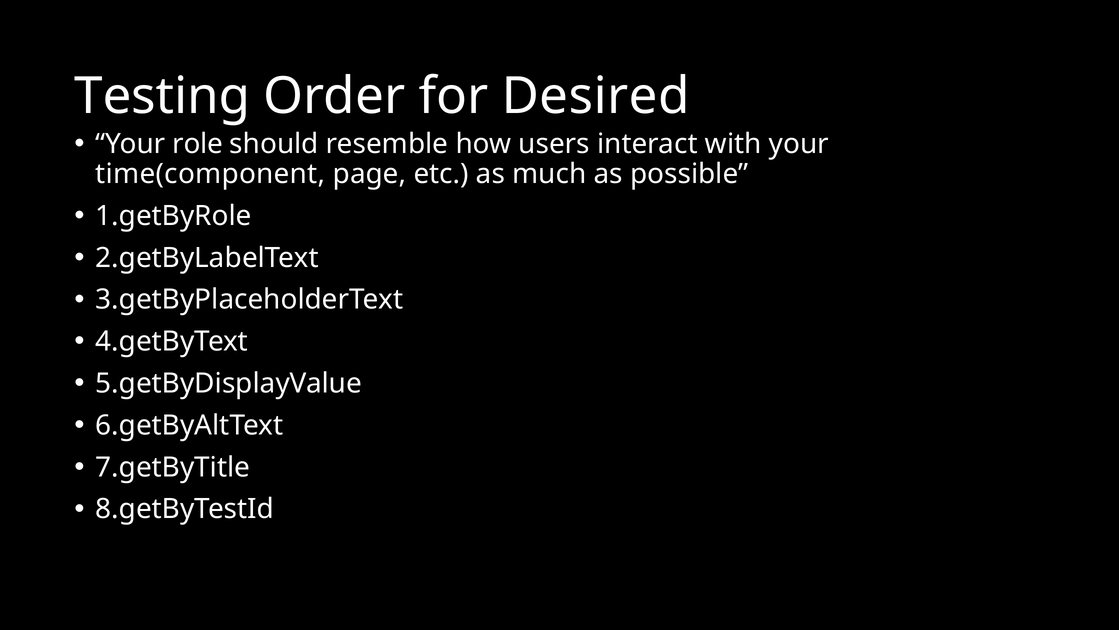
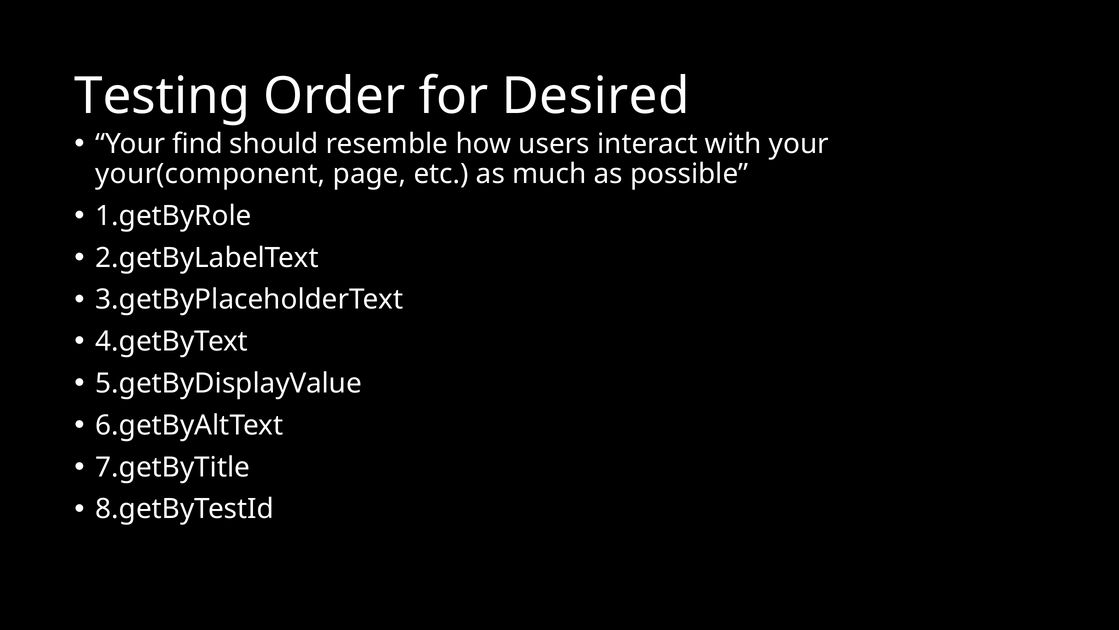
role: role -> find (198, 144)
time(component: time(component -> your(component (210, 174)
